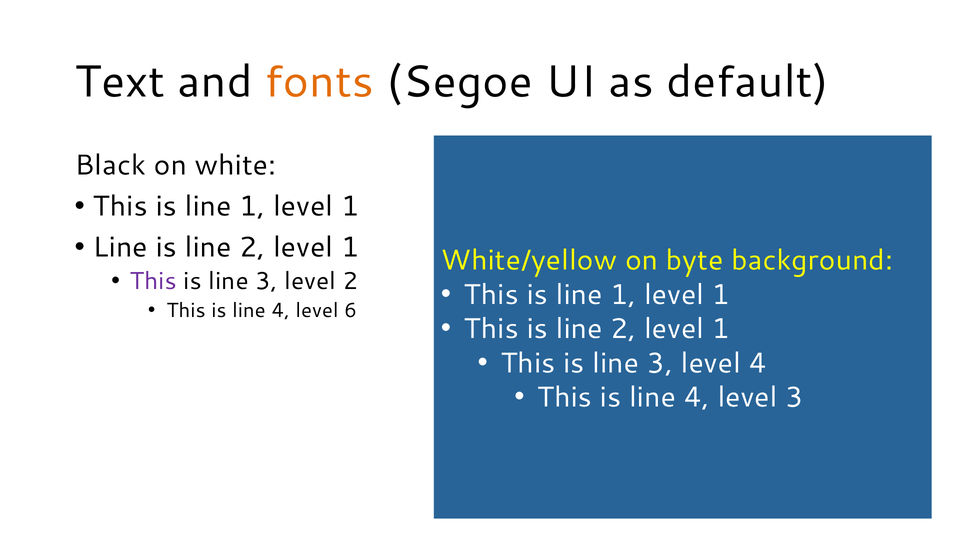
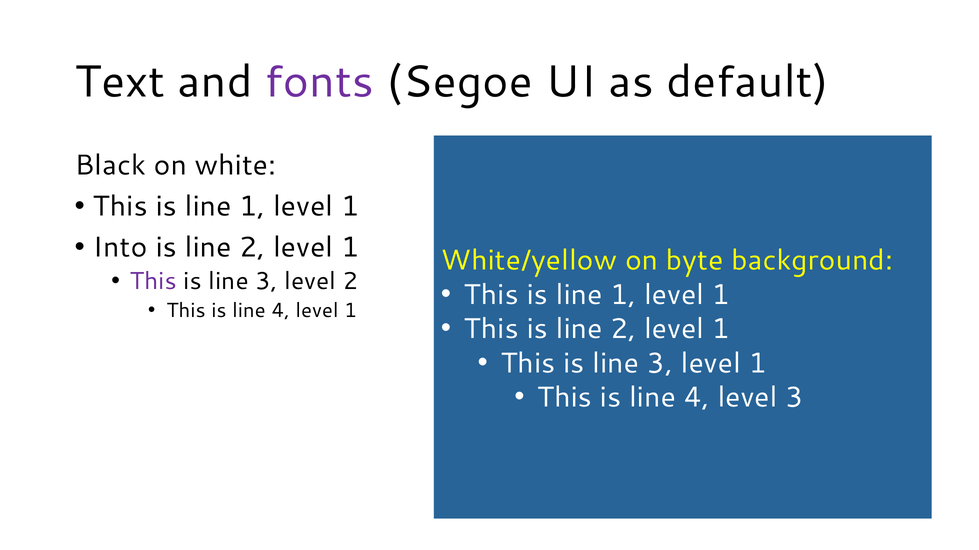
fonts colour: orange -> purple (320, 82)
Line: Line -> Into (120, 248)
4 level 6: 6 -> 1 (351, 311)
3 level 4: 4 -> 1 (758, 364)
